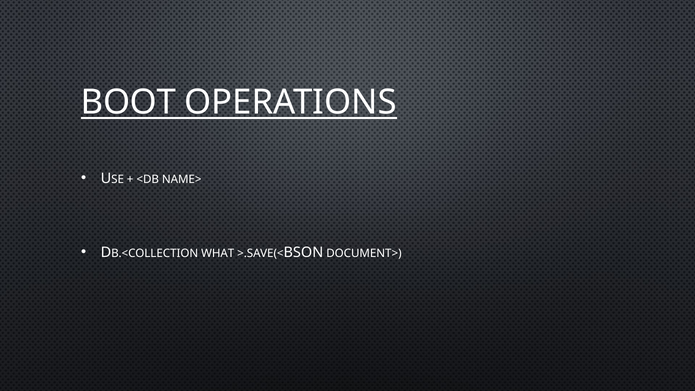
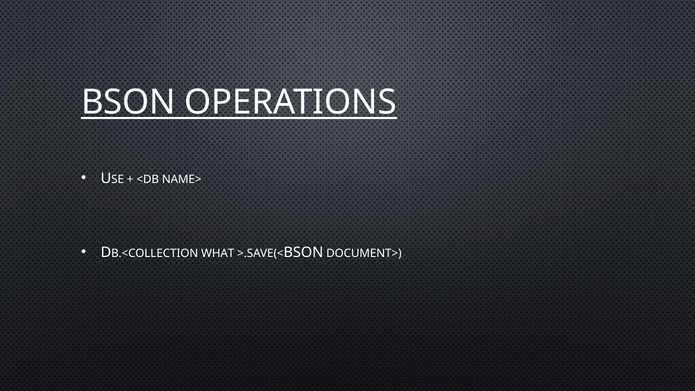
BOOT: BOOT -> BSON (128, 102)
